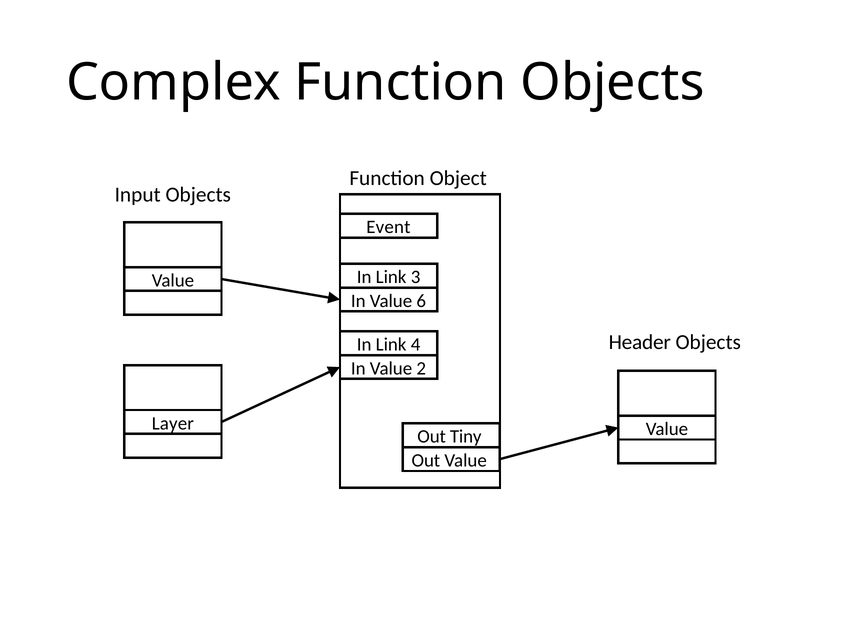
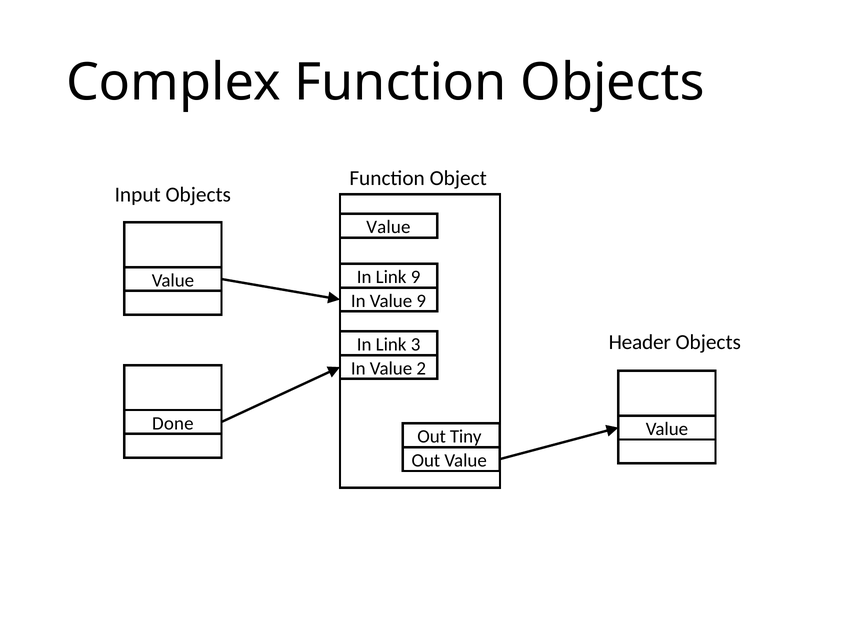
Event: Event -> Value (388, 227)
Link 3: 3 -> 9 (416, 277)
Value 6: 6 -> 9 (421, 301)
4: 4 -> 3 (416, 344)
Layer: Layer -> Done (173, 423)
